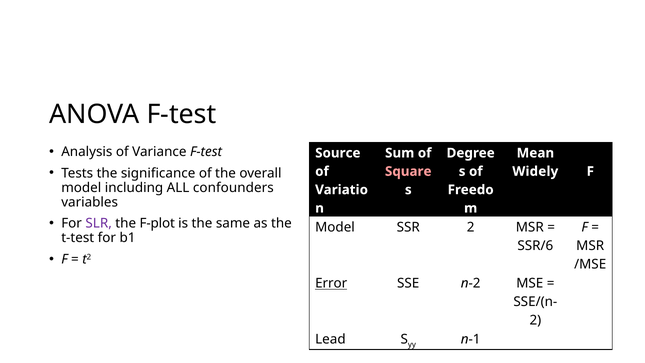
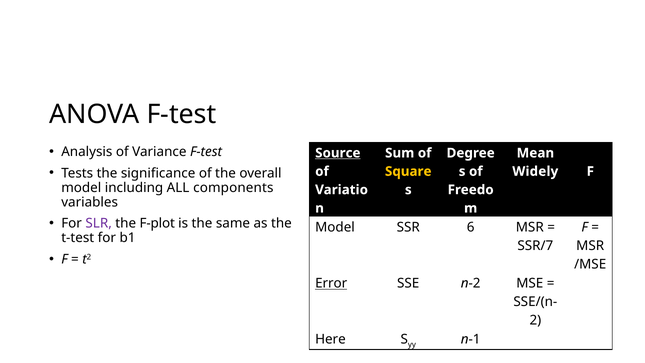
Source underline: none -> present (338, 153)
Square colour: pink -> yellow (408, 171)
confounders: confounders -> components (233, 188)
SSR 2: 2 -> 6 (471, 227)
SSR/6: SSR/6 -> SSR/7 (535, 246)
Lead: Lead -> Here (330, 339)
